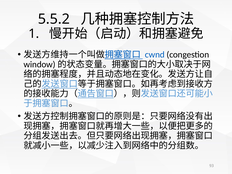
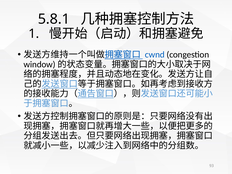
5.5.2: 5.5.2 -> 5.8.1 (54, 19)
